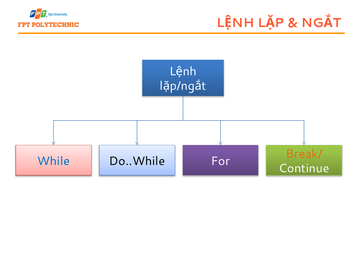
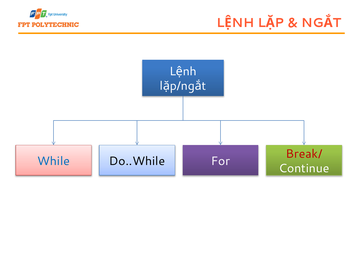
Break/ colour: orange -> red (304, 154)
